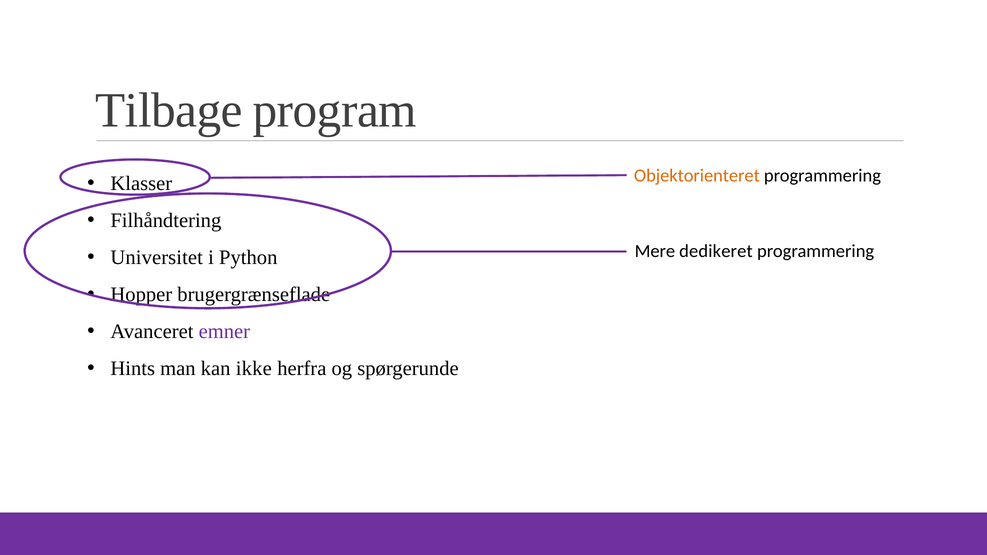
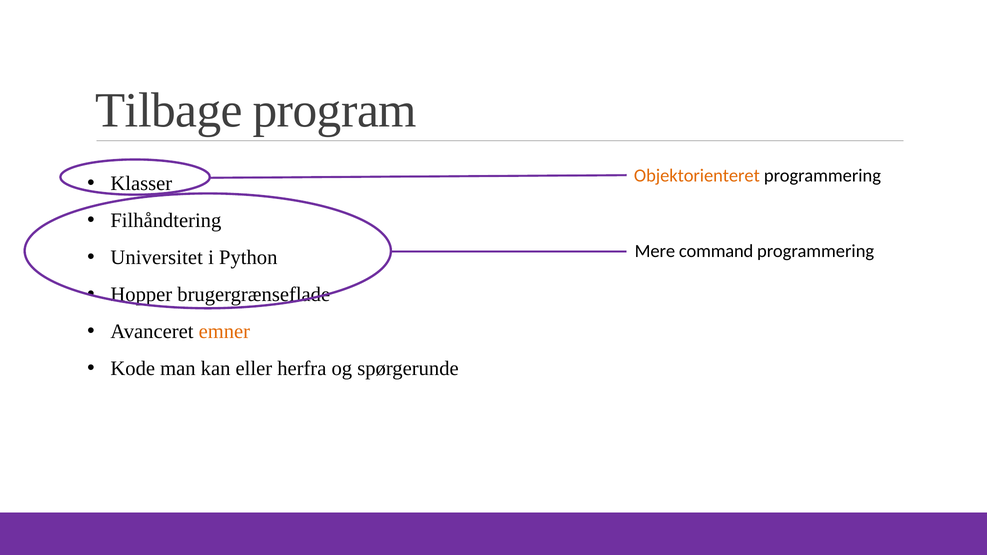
dedikeret: dedikeret -> command (716, 251)
emner colour: purple -> orange (224, 332)
Hints: Hints -> Kode (133, 369)
ikke: ikke -> eller (254, 369)
